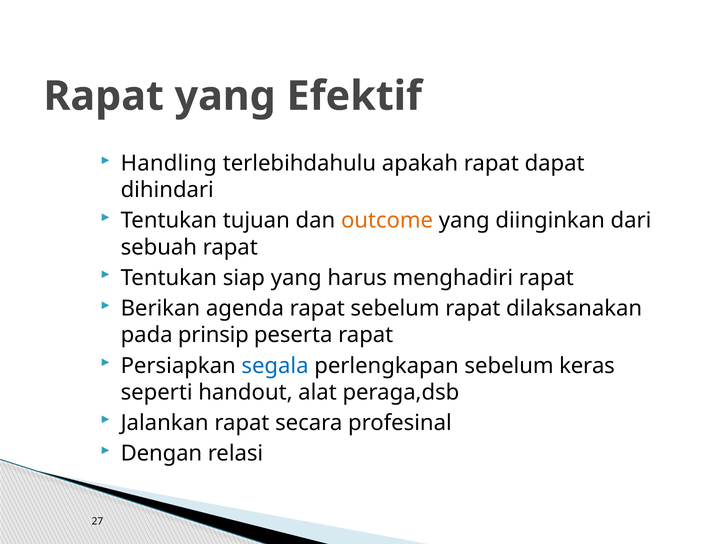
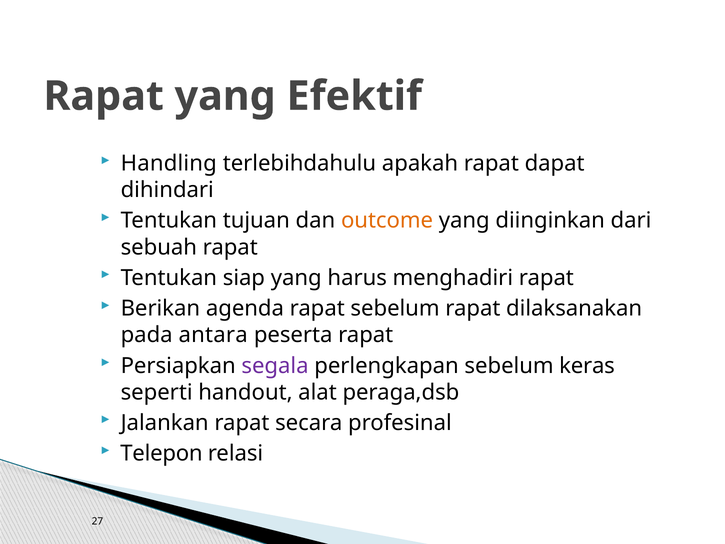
prinsip: prinsip -> antara (213, 335)
segala colour: blue -> purple (275, 366)
Dengan: Dengan -> Telepon (161, 453)
